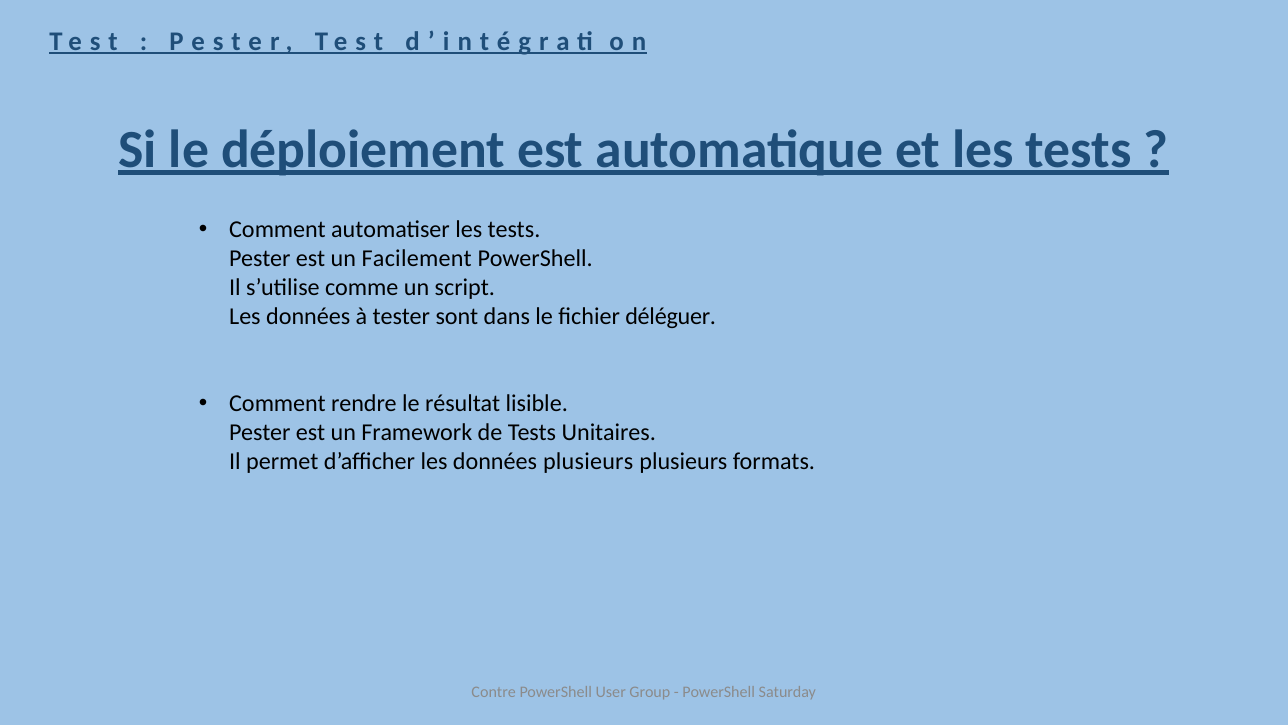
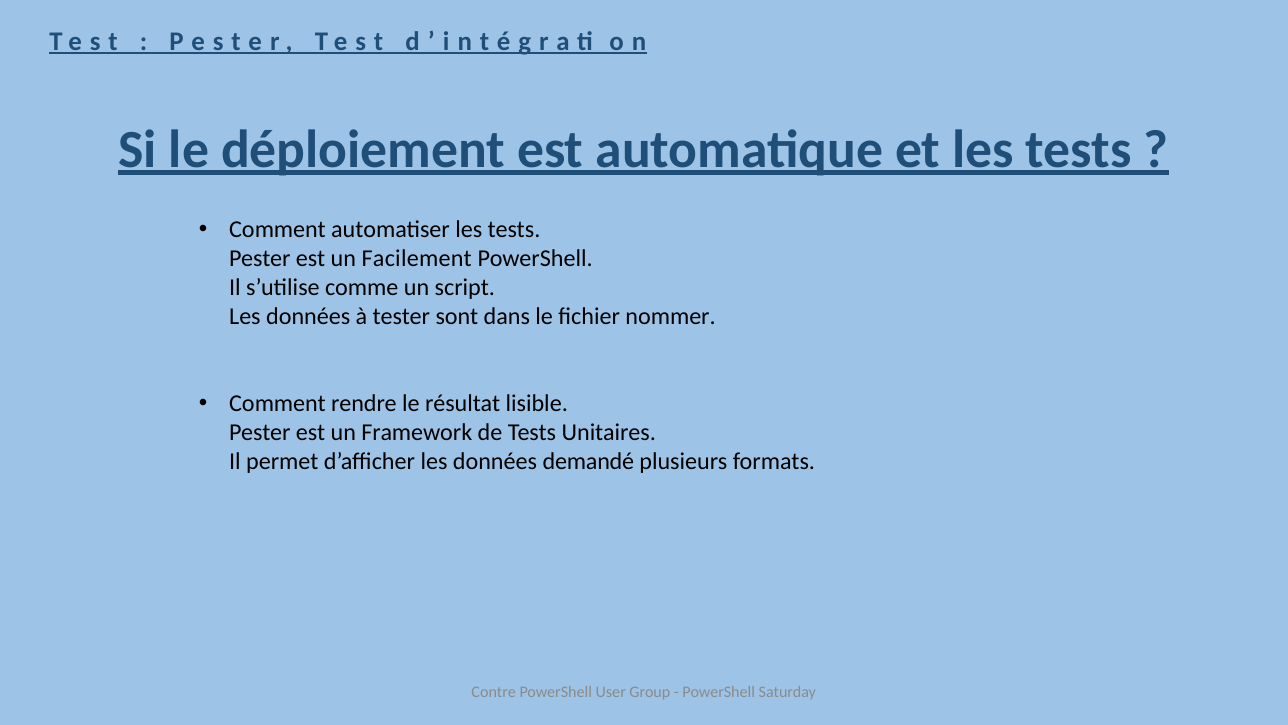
déléguer: déléguer -> nommer (671, 317)
données plusieurs: plusieurs -> demandé (588, 462)
